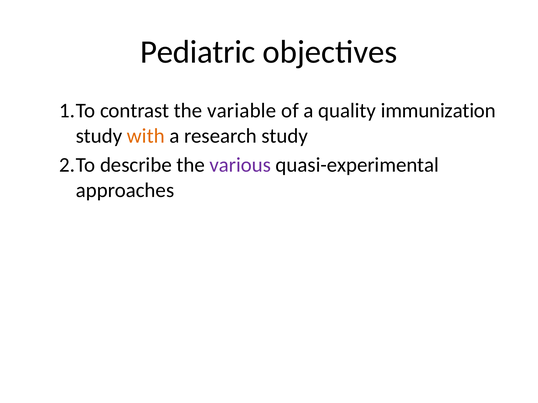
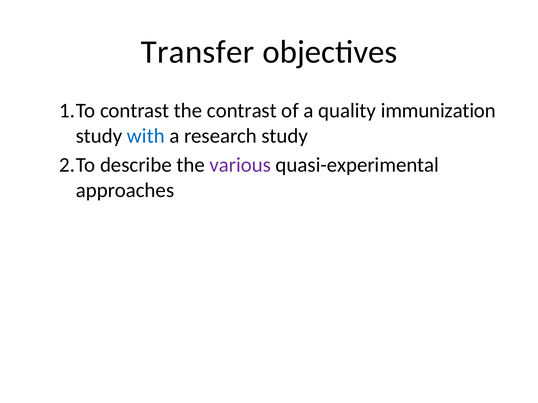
Pediatric: Pediatric -> Transfer (198, 52)
the variable: variable -> contrast (242, 111)
with colour: orange -> blue (146, 136)
